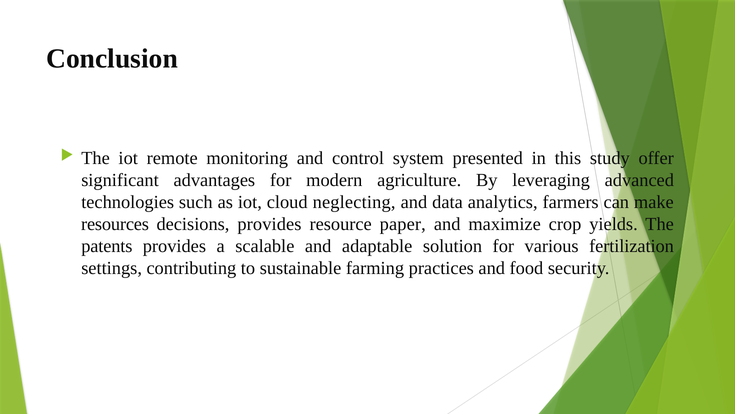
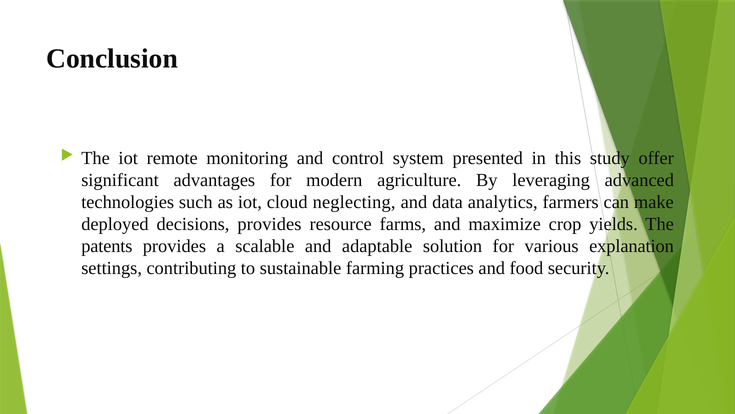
resources: resources -> deployed (115, 224)
paper: paper -> farms (403, 224)
fertilization: fertilization -> explanation (632, 246)
